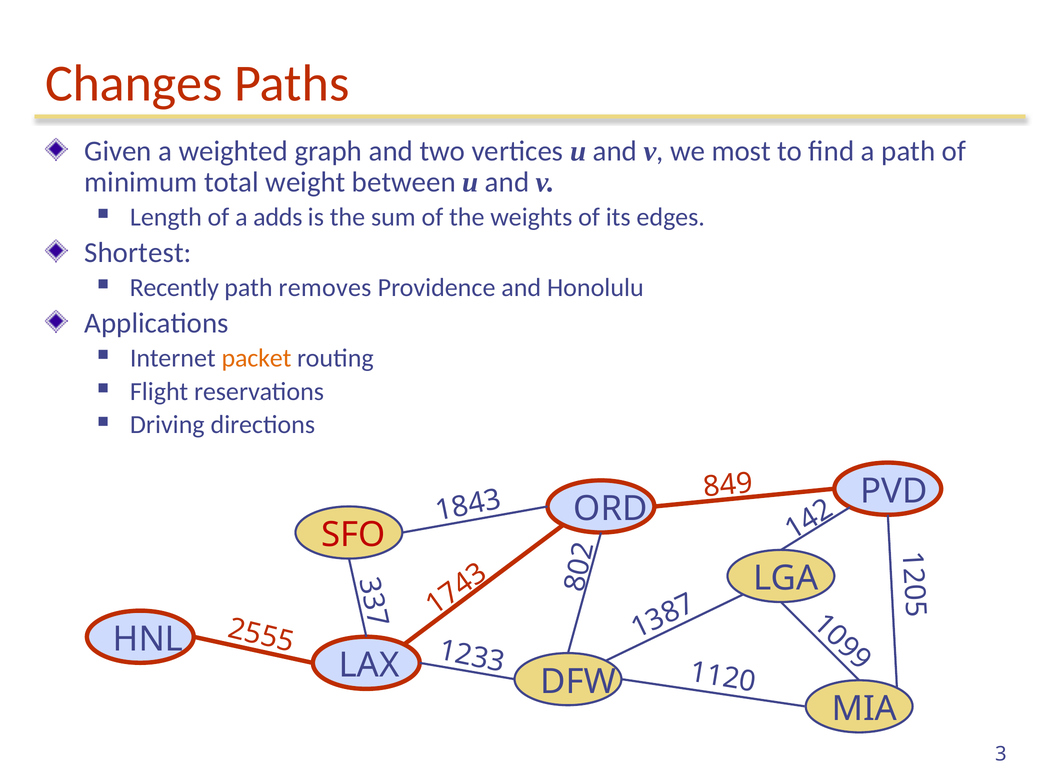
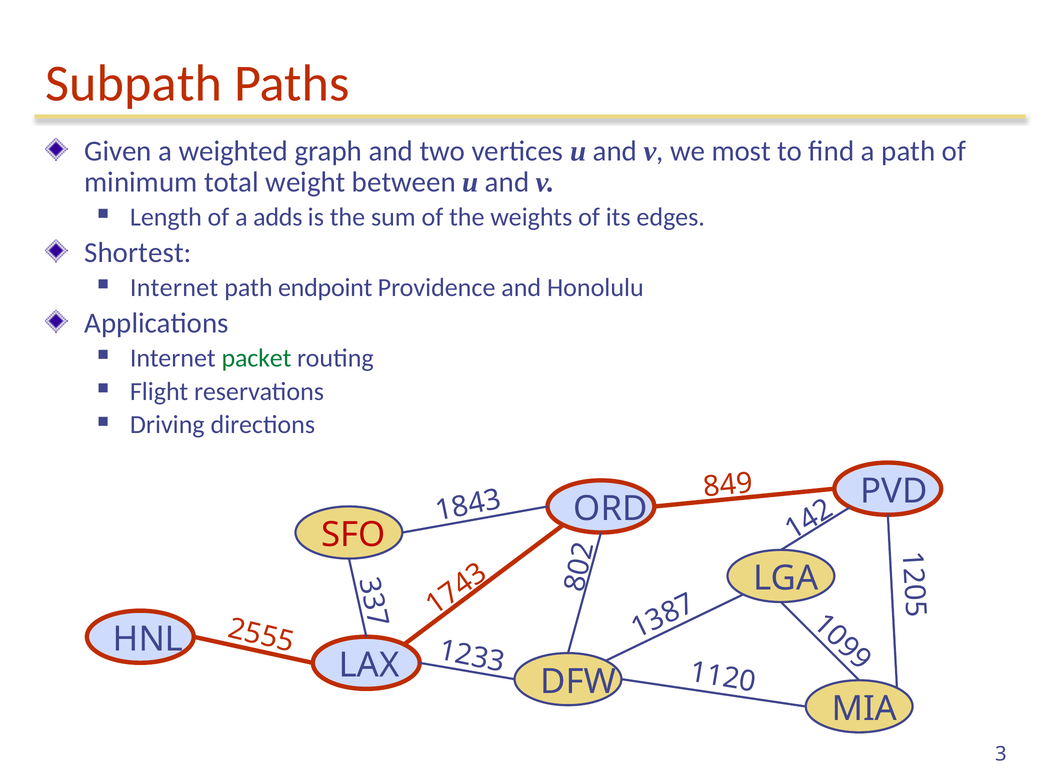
Changes: Changes -> Subpath (134, 84)
Recently: Recently -> Internet (174, 288)
removes: removes -> endpoint (325, 288)
packet colour: orange -> green (256, 358)
